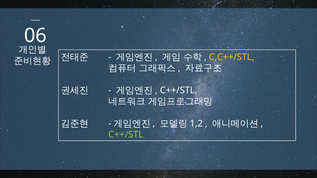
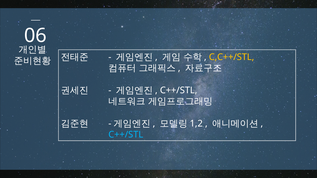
C++/STL colour: light green -> light blue (126, 135)
